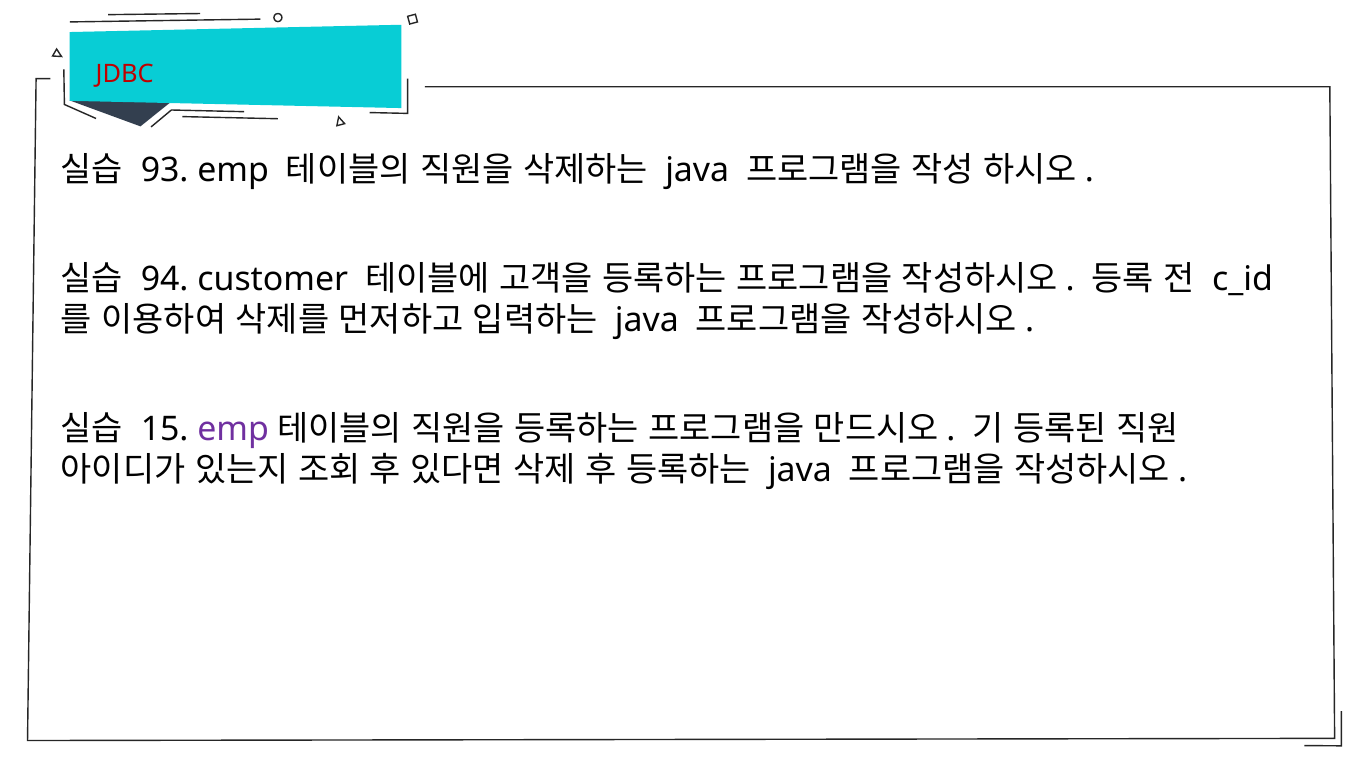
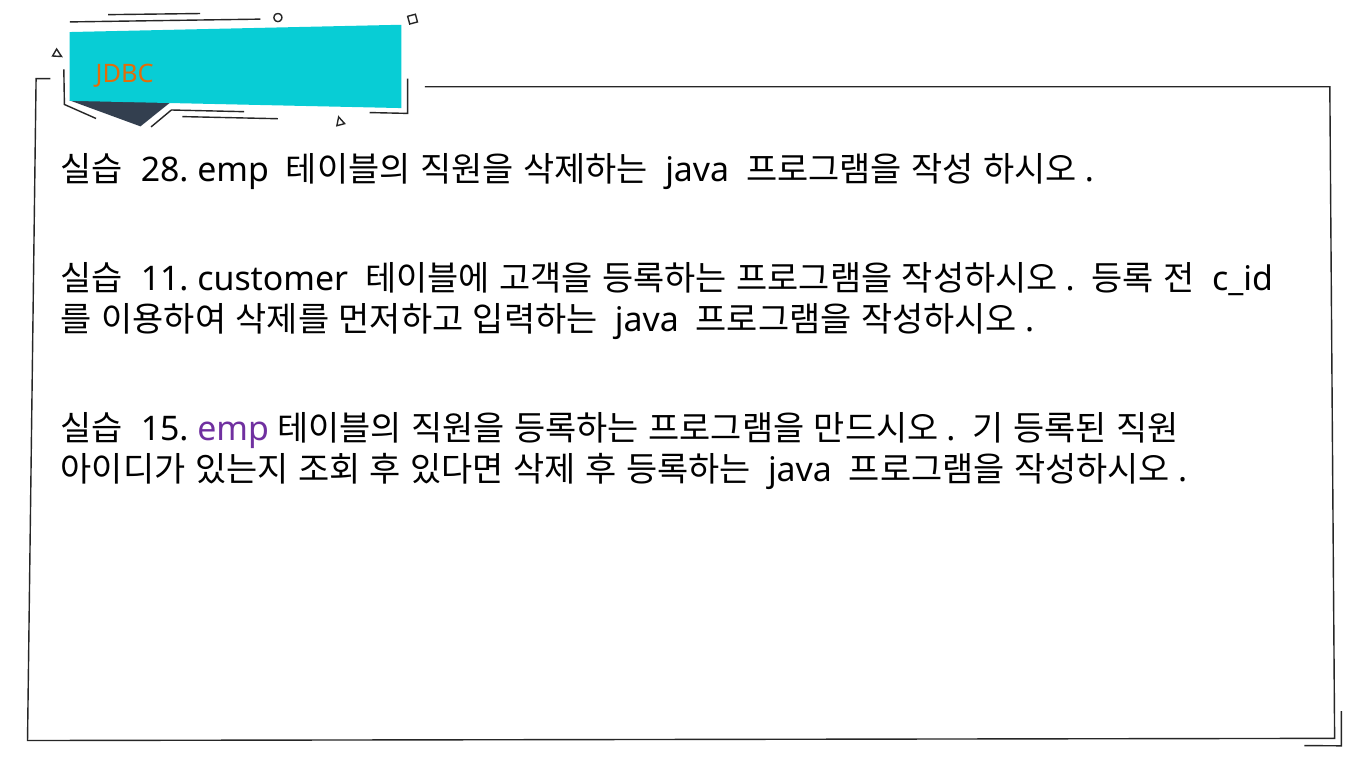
JDBC colour: red -> orange (125, 74)
93: 93 -> 28 (165, 170)
94: 94 -> 11 (165, 279)
